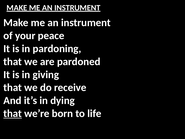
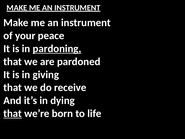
pardoning underline: none -> present (57, 49)
